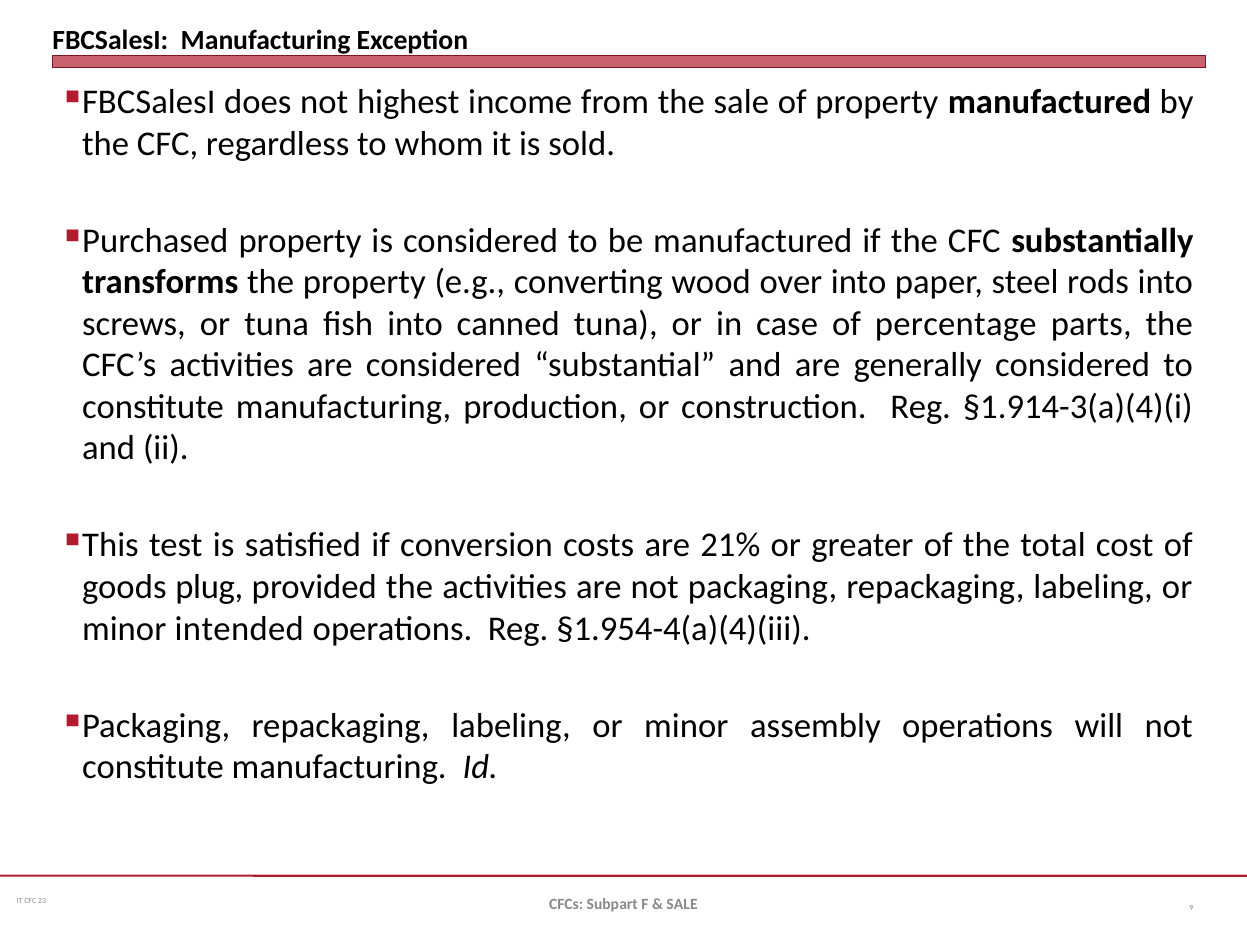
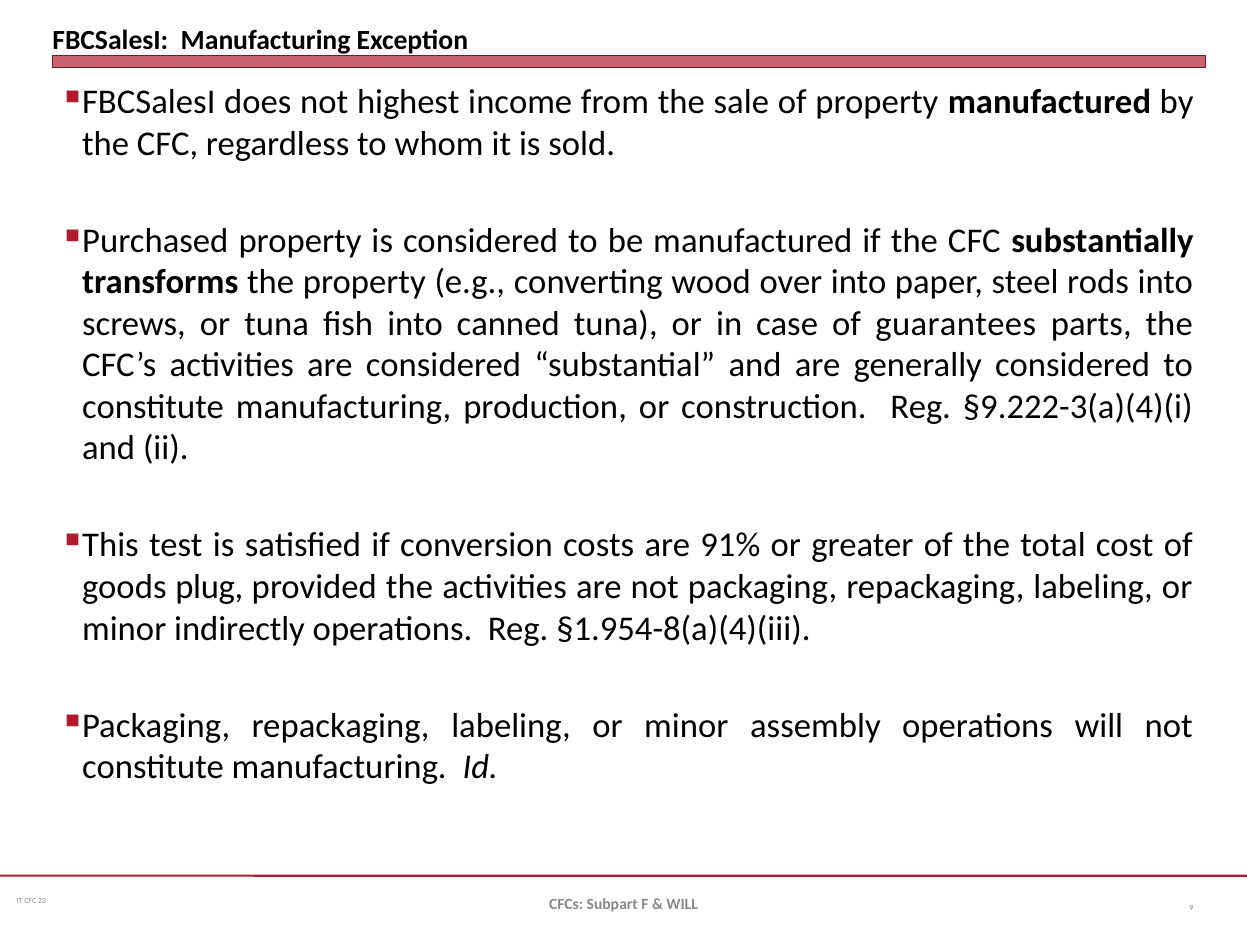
percentage: percentage -> guarantees (956, 324)
§1.914-3(a)(4)(i: §1.914-3(a)(4)(i -> §9.222-3(a)(4)(i (1078, 407)
21%: 21% -> 91% (730, 546)
intended: intended -> indirectly (240, 629)
§1.954-4(a)(4)(iii: §1.954-4(a)(4)(iii -> §1.954-8(a)(4)(iii (683, 629)
SALE: SALE -> WILL (682, 905)
